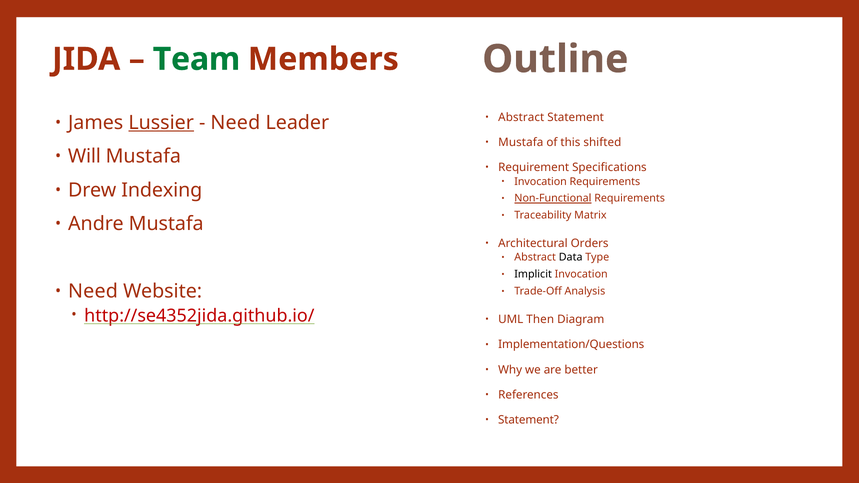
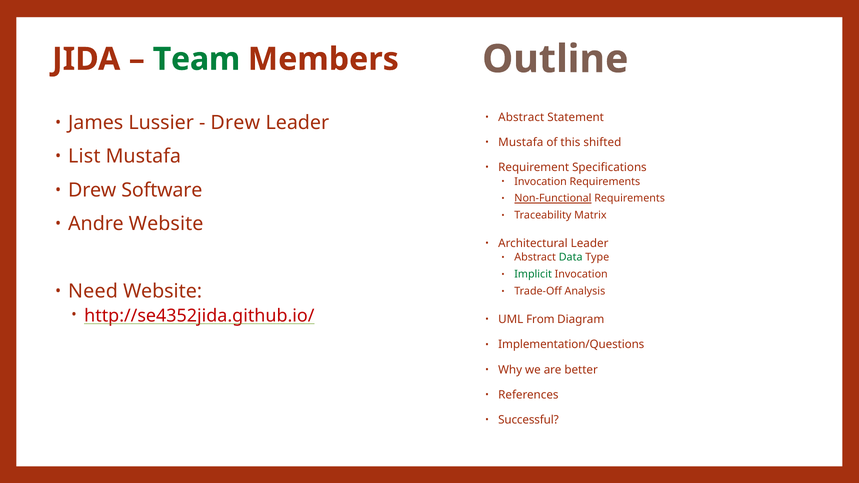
Lussier underline: present -> none (161, 123)
Need: Need -> Drew (235, 123)
Will: Will -> List (84, 156)
Indexing: Indexing -> Software (162, 190)
Andre Mustafa: Mustafa -> Website (166, 224)
Architectural Orders: Orders -> Leader (590, 244)
Data colour: black -> green (571, 258)
Implicit colour: black -> green (533, 275)
Then: Then -> From (540, 320)
Statement: Statement -> Successful (528, 420)
